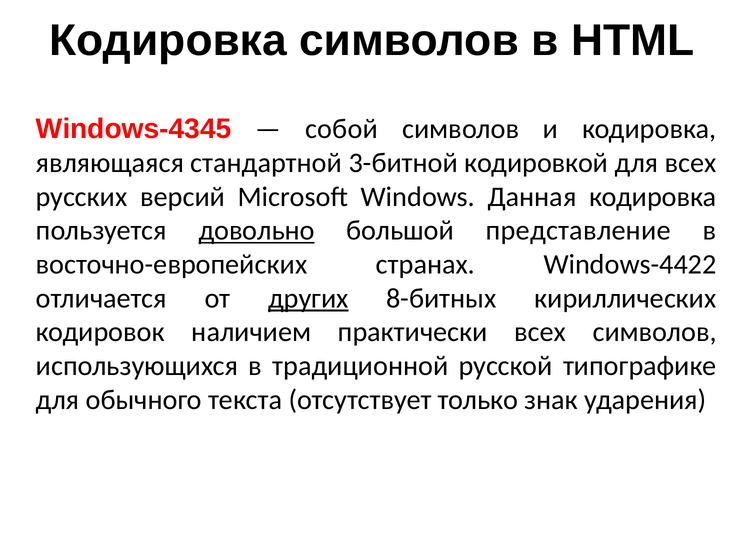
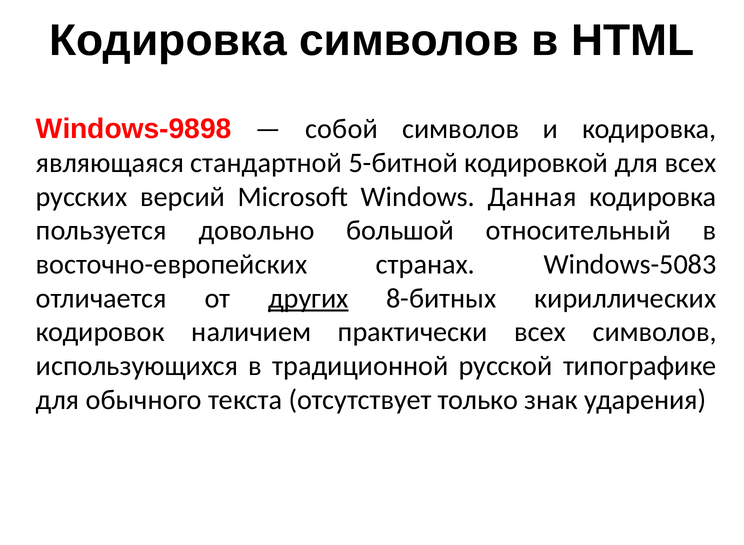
Windows-4345: Windows-4345 -> Windows-9898 (134, 129)
3-битной: 3-битной -> 5-битной (403, 163)
довольно underline: present -> none (257, 231)
представление: представление -> относительный (578, 231)
Windows-4422: Windows-4422 -> Windows-5083 (630, 264)
